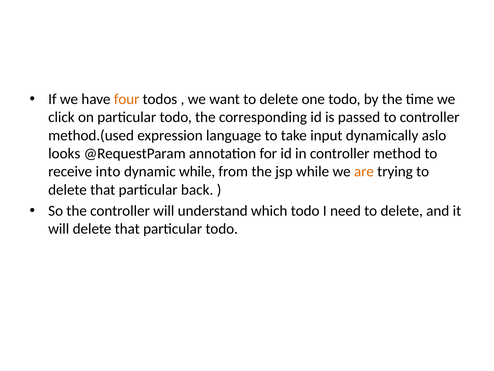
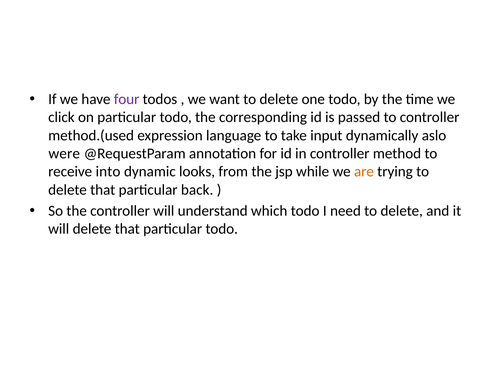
four colour: orange -> purple (127, 99)
looks: looks -> were (64, 153)
dynamic while: while -> looks (197, 171)
